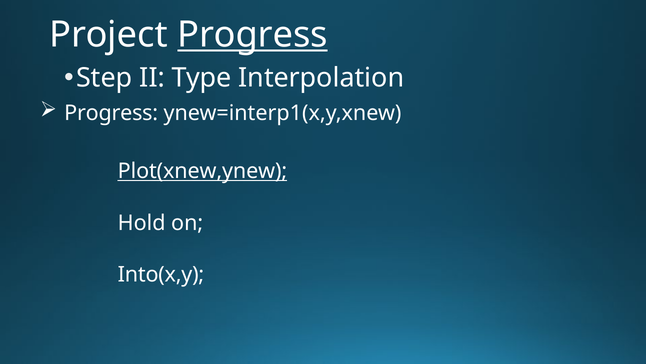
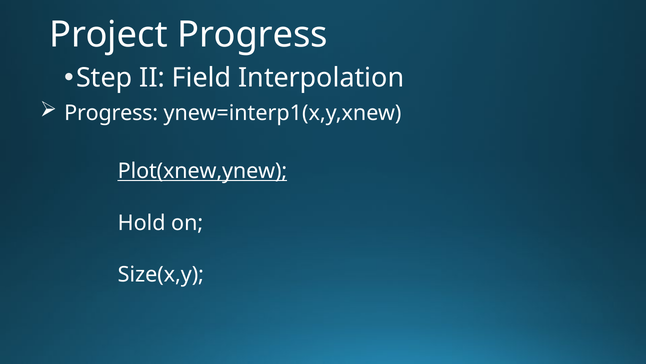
Progress underline: present -> none (252, 35)
Type: Type -> Field (202, 78)
Into(x,y: Into(x,y -> Size(x,y (161, 274)
